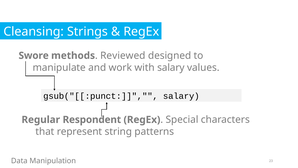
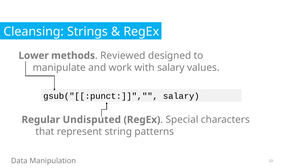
Swore: Swore -> Lower (34, 55)
Respondent: Respondent -> Undisputed (92, 119)
